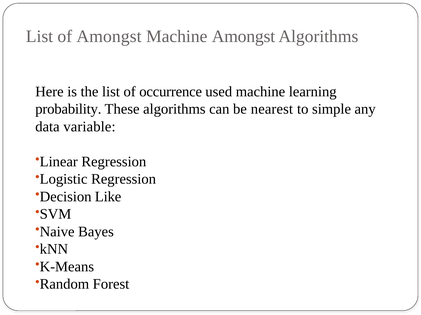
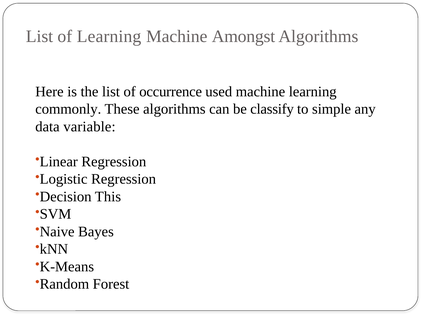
of Amongst: Amongst -> Learning (109, 37)
probability: probability -> commonly (68, 109)
nearest: nearest -> classify (272, 109)
Like: Like -> This (108, 197)
